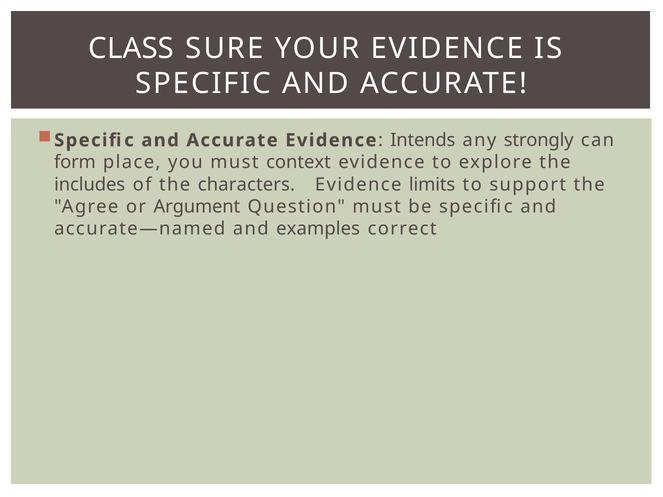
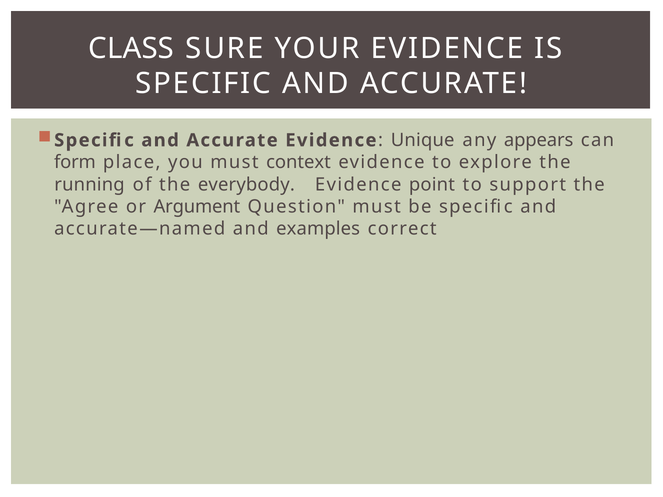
Intends: Intends -> Unique (423, 140)
strongly: strongly -> appears (539, 140)
includes: includes -> running (90, 185)
characters: characters -> everybody (246, 185)
limits: limits -> point (432, 185)
